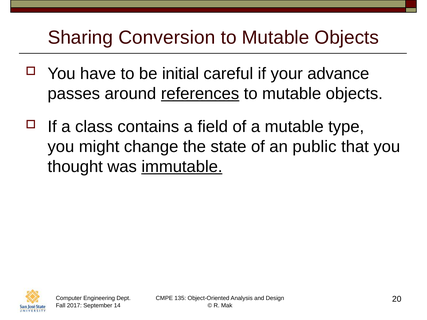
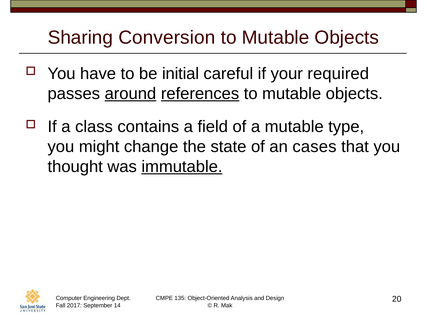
advance: advance -> required (338, 74)
around underline: none -> present (130, 94)
public: public -> cases (314, 147)
